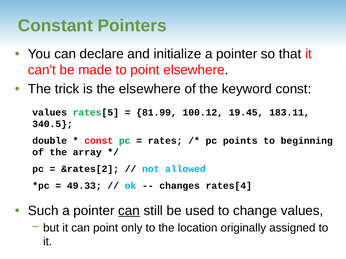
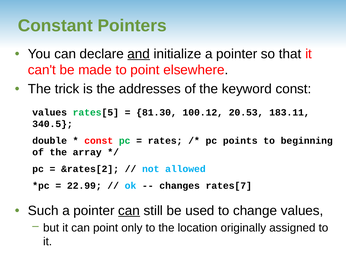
and underline: none -> present (139, 54)
the elsewhere: elsewhere -> addresses (150, 89)
81.99: 81.99 -> 81.30 (157, 113)
19.45: 19.45 -> 20.53 (246, 113)
49.33: 49.33 -> 22.99 (84, 186)
rates[4: rates[4 -> rates[7 (229, 186)
